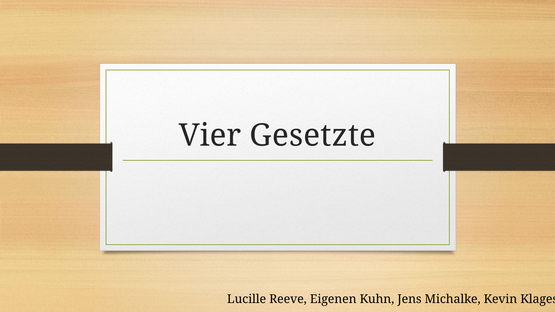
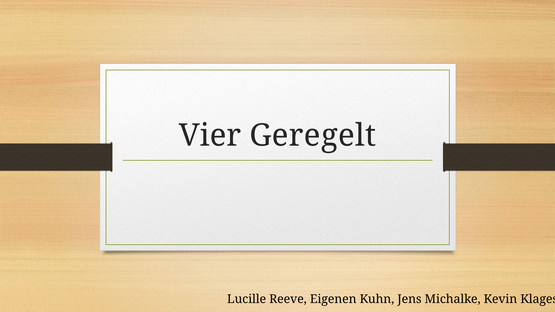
Gesetzte: Gesetzte -> Geregelt (313, 136)
